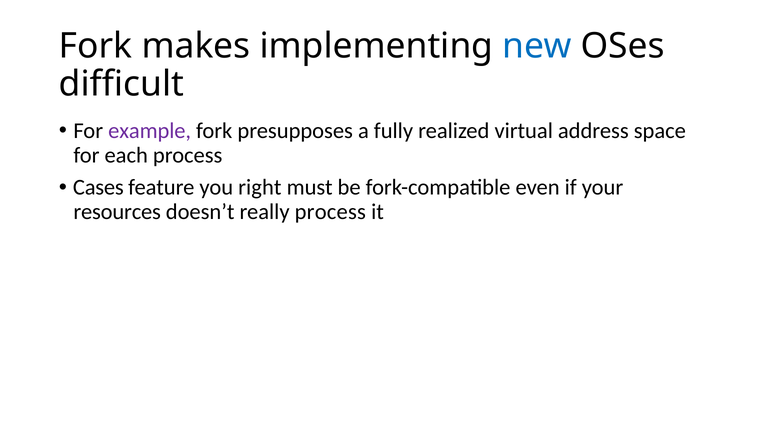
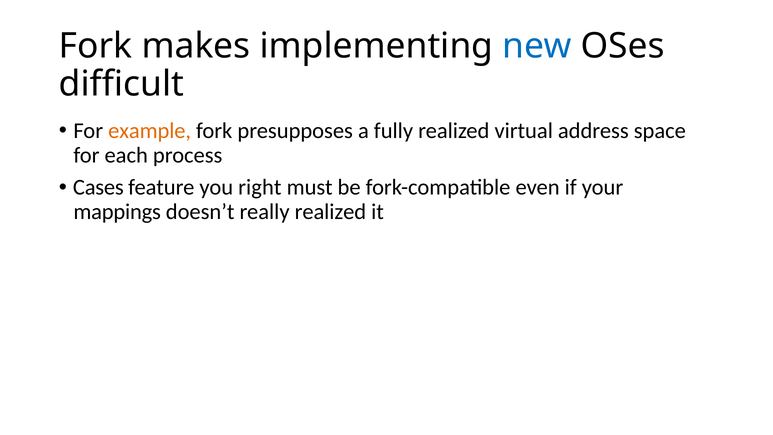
example colour: purple -> orange (150, 131)
resources: resources -> mappings (117, 212)
really process: process -> realized (330, 212)
